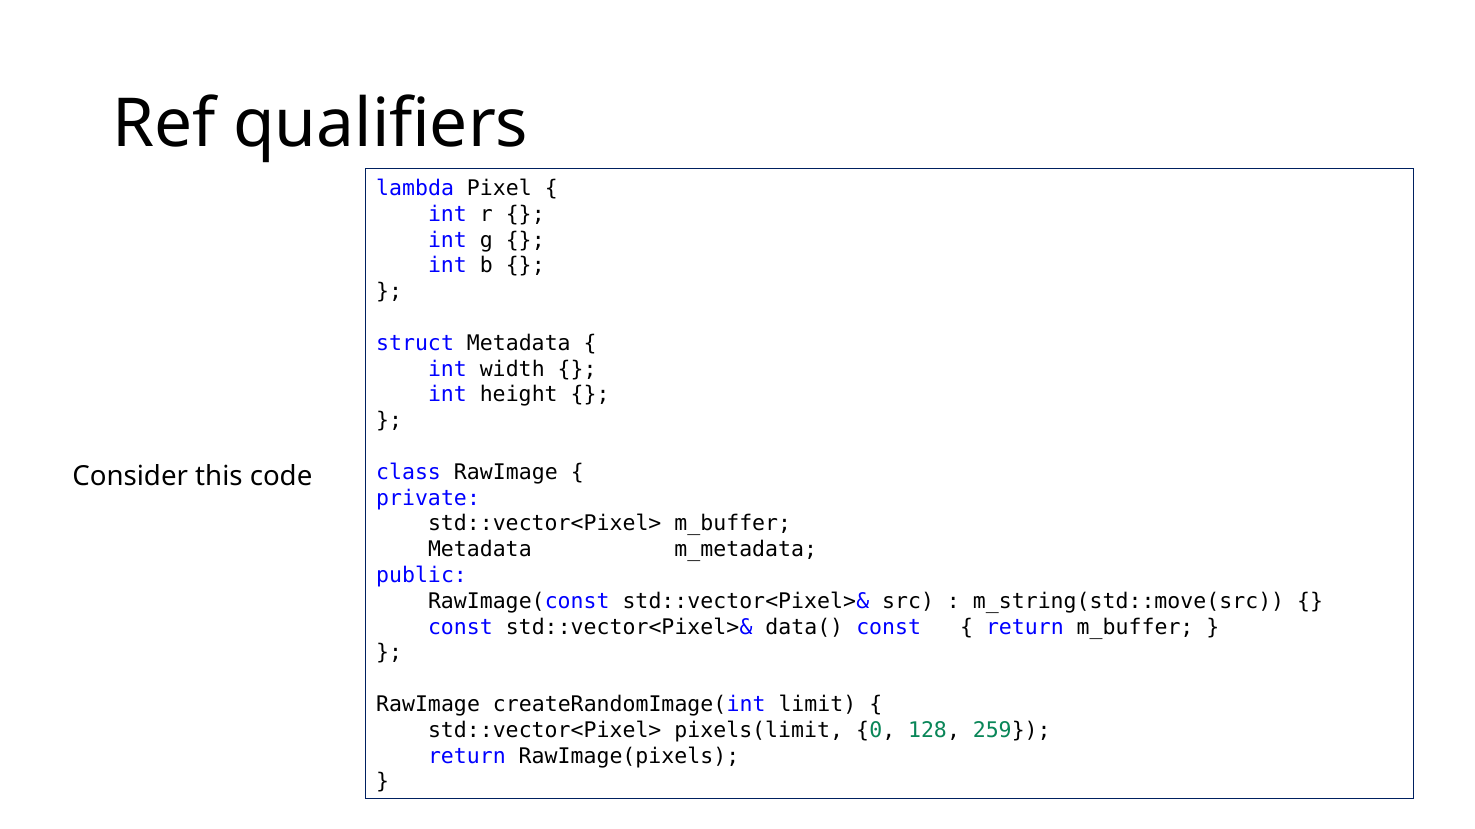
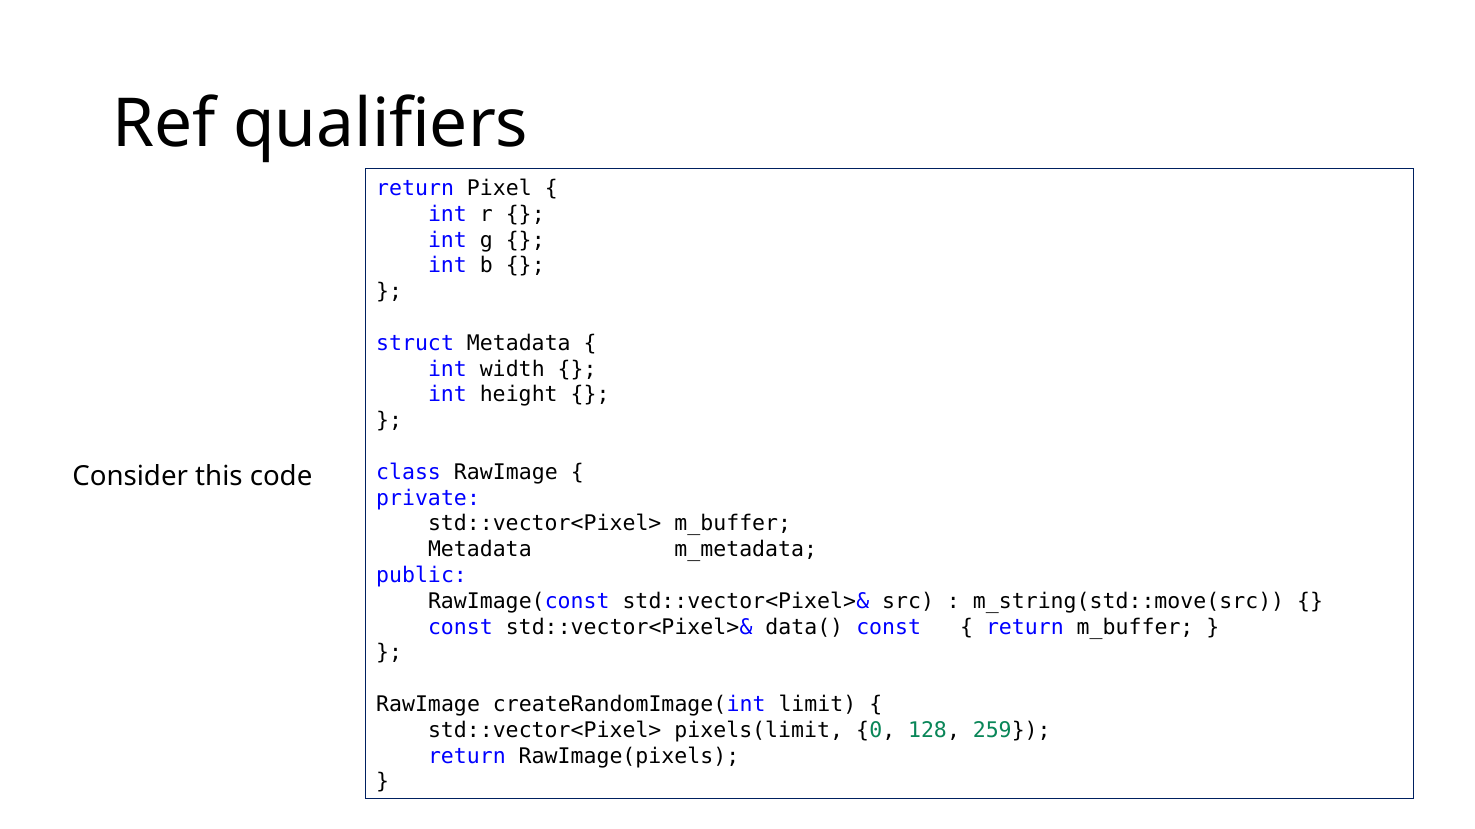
lambda: lambda -> return (415, 188)
